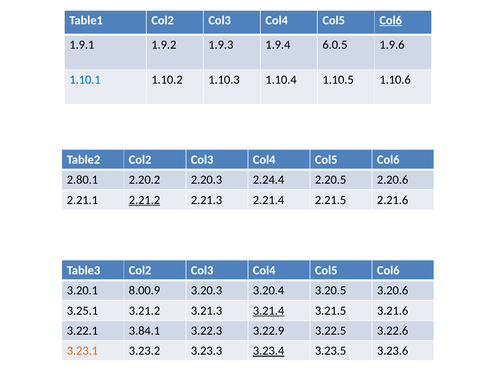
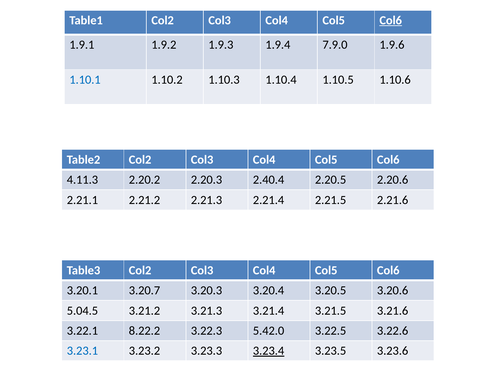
6.0.5: 6.0.5 -> 7.9.0 (335, 45)
2.80.1: 2.80.1 -> 4.11.3 (82, 180)
2.24.4: 2.24.4 -> 2.40.4 (269, 180)
2.21.2 underline: present -> none (144, 200)
8.00.9: 8.00.9 -> 3.20.7 (144, 291)
3.25.1: 3.25.1 -> 5.04.5 (82, 311)
3.21.4 underline: present -> none (269, 311)
3.84.1: 3.84.1 -> 8.22.2 (144, 331)
3.22.9: 3.22.9 -> 5.42.0 (269, 331)
3.23.1 colour: orange -> blue (82, 351)
